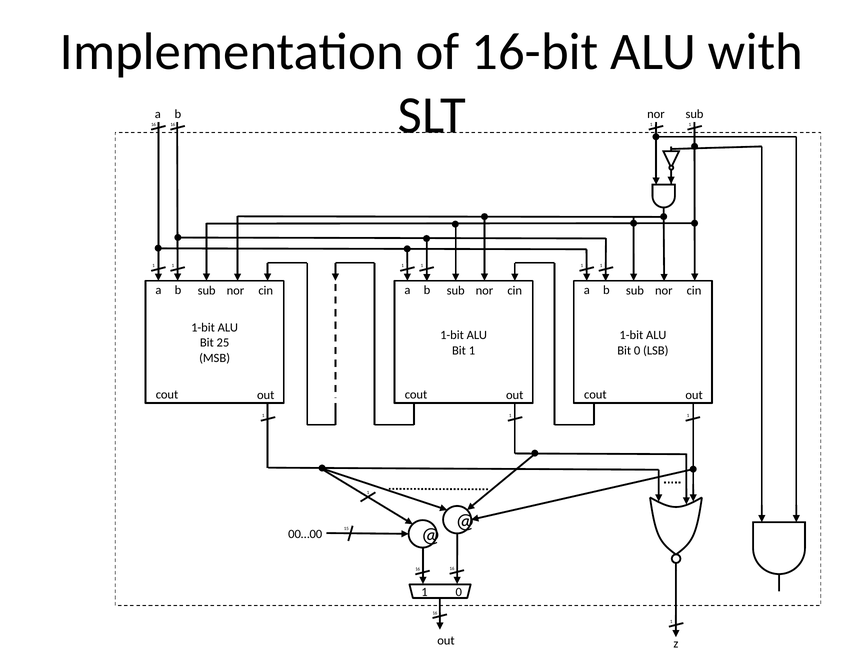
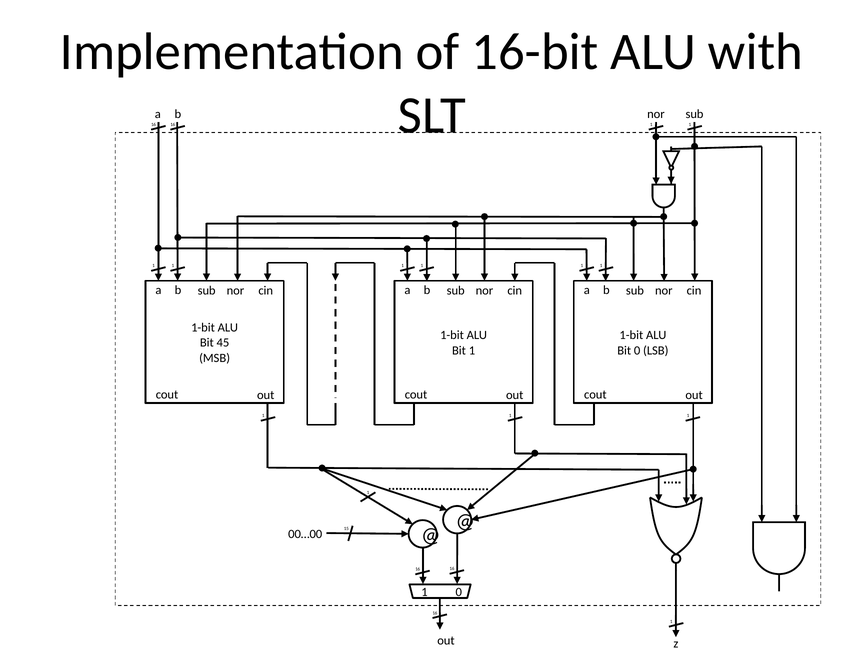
25: 25 -> 45 (223, 343)
